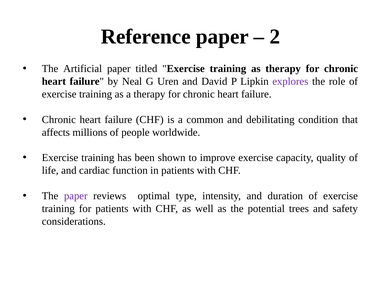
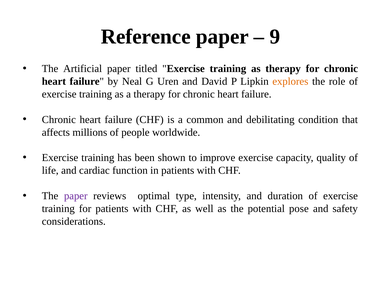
2: 2 -> 9 (275, 37)
explores colour: purple -> orange (290, 81)
trees: trees -> pose (299, 208)
